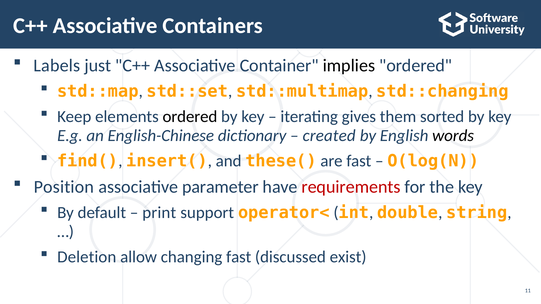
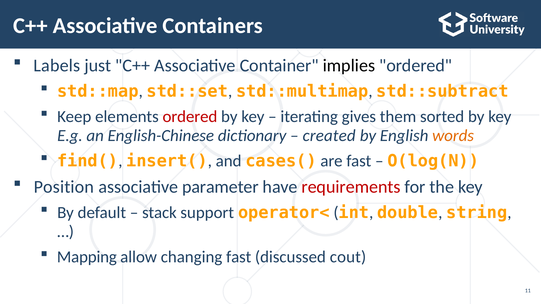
std::changing: std::changing -> std::subtract (442, 91)
ordered colour: black -> red (190, 117)
words colour: black -> orange (453, 136)
these(: these( -> cases( (281, 161)
print: print -> stack (159, 213)
Deletion: Deletion -> Mapping (87, 257)
exist: exist -> cout (348, 257)
